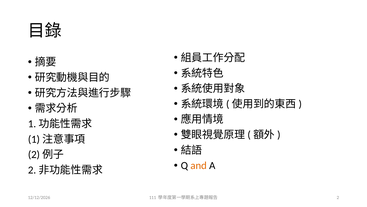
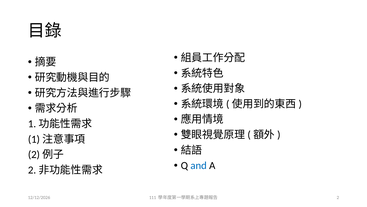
and colour: orange -> blue (199, 165)
